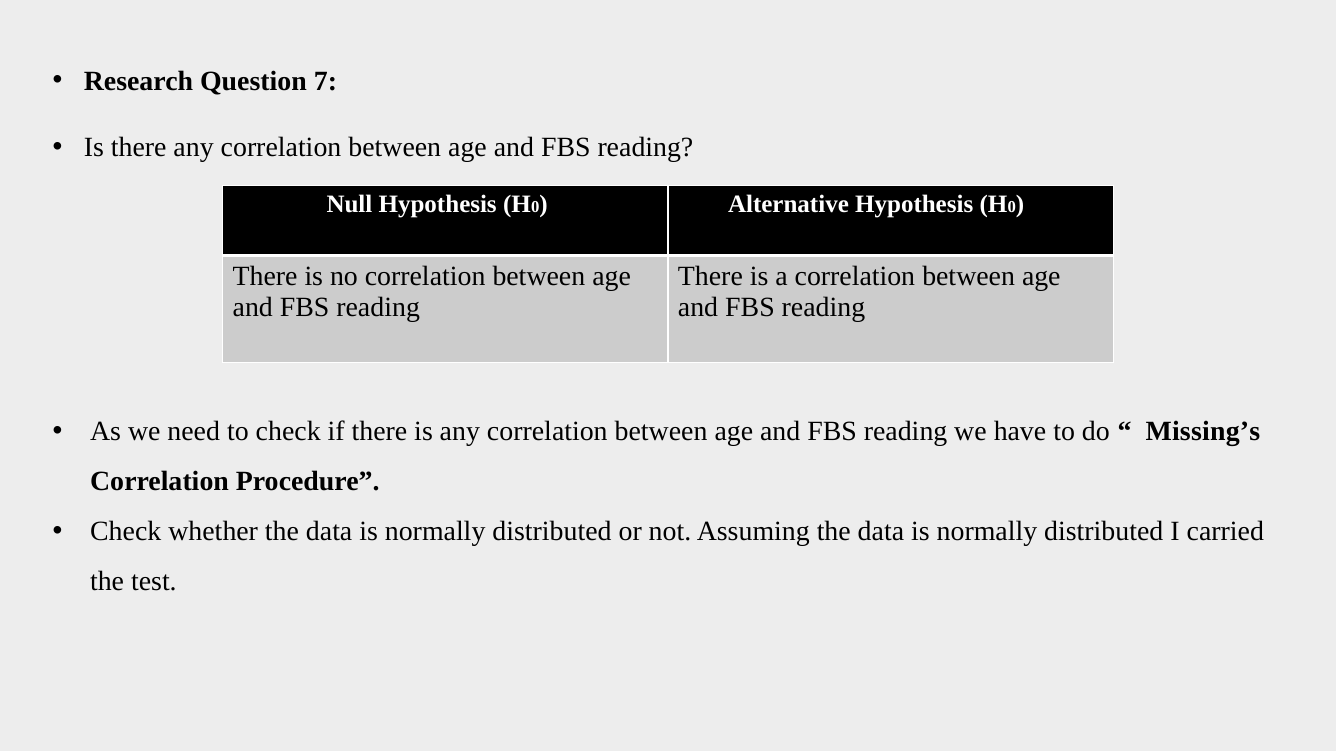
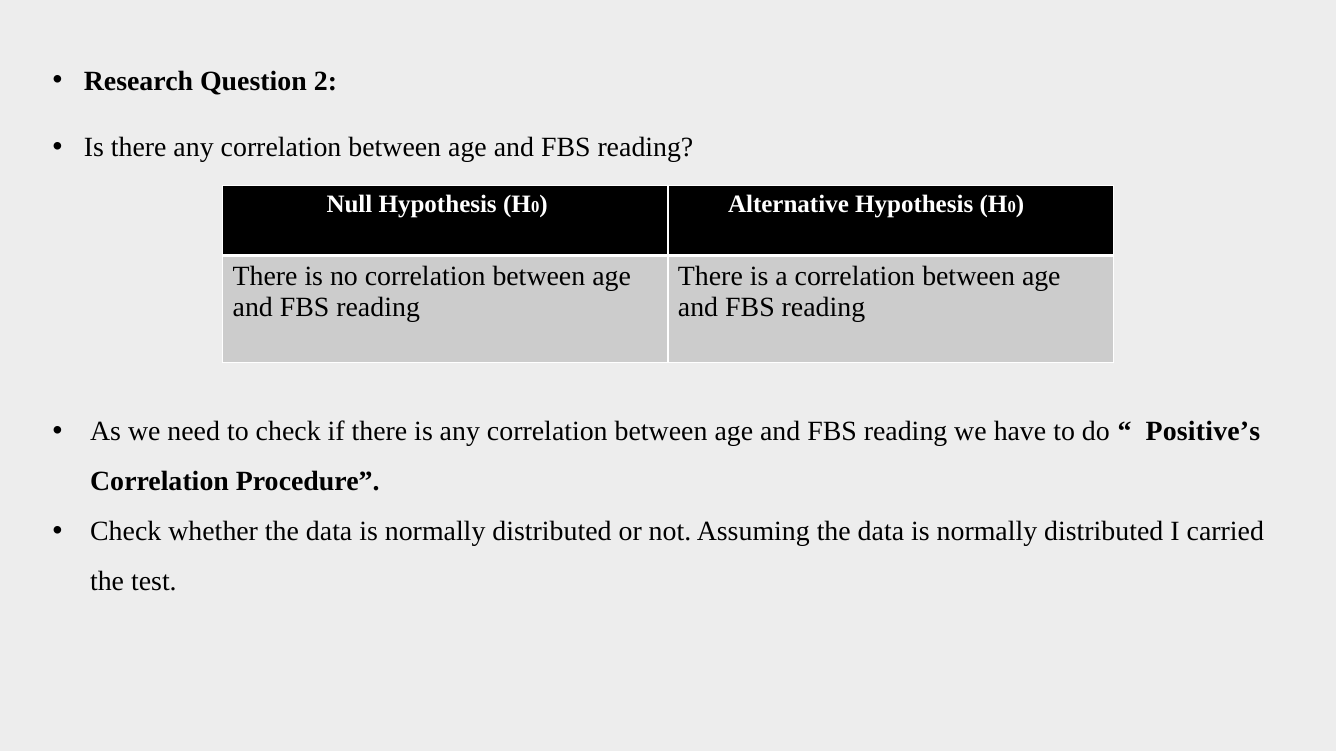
7: 7 -> 2 (325, 81)
Missing’s: Missing’s -> Positive’s (1203, 432)
